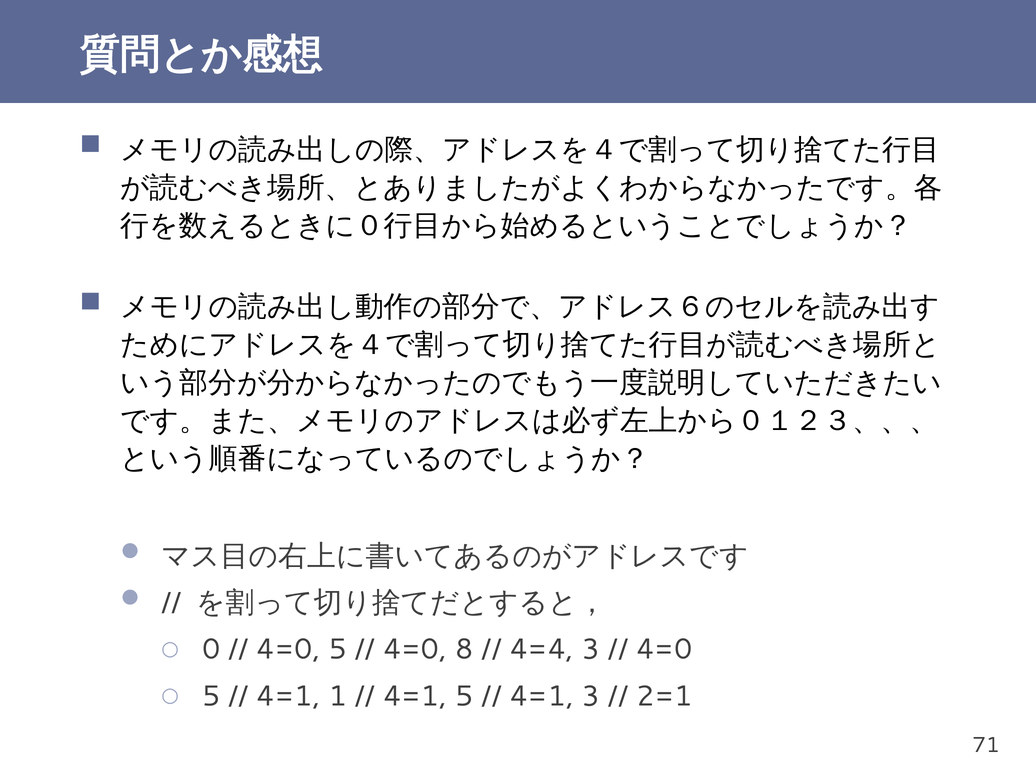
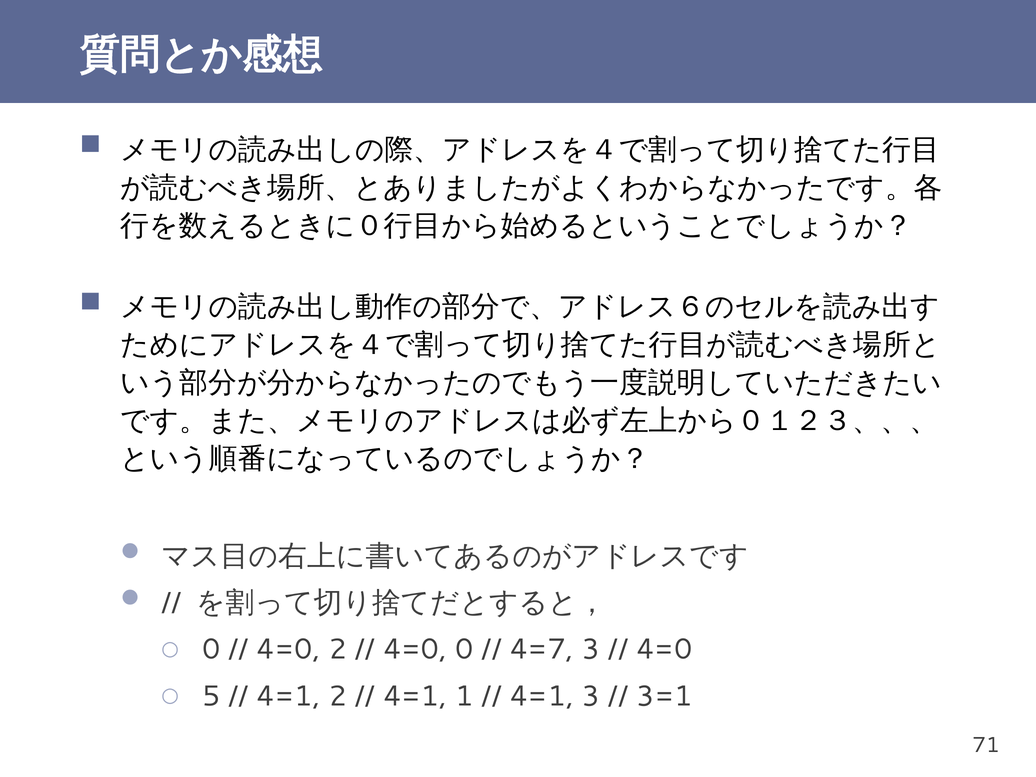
4=0 5: 5 -> 2 (338, 649)
4=0 8: 8 -> 0 (464, 649)
4=4: 4=4 -> 4=7 (542, 649)
4=1 1: 1 -> 2 (338, 696)
4=1 5: 5 -> 1 (464, 696)
2=1: 2=1 -> 3=1 (664, 696)
